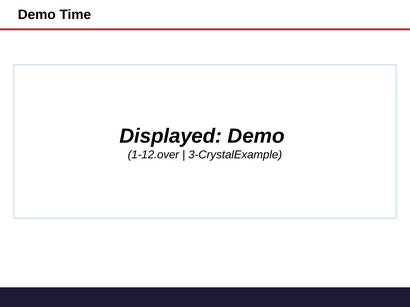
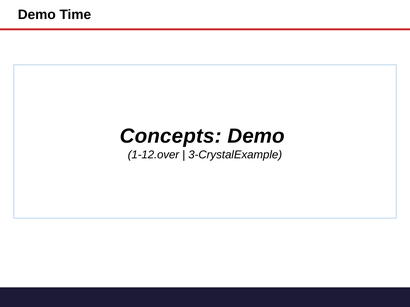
Displayed: Displayed -> Concepts (171, 136)
